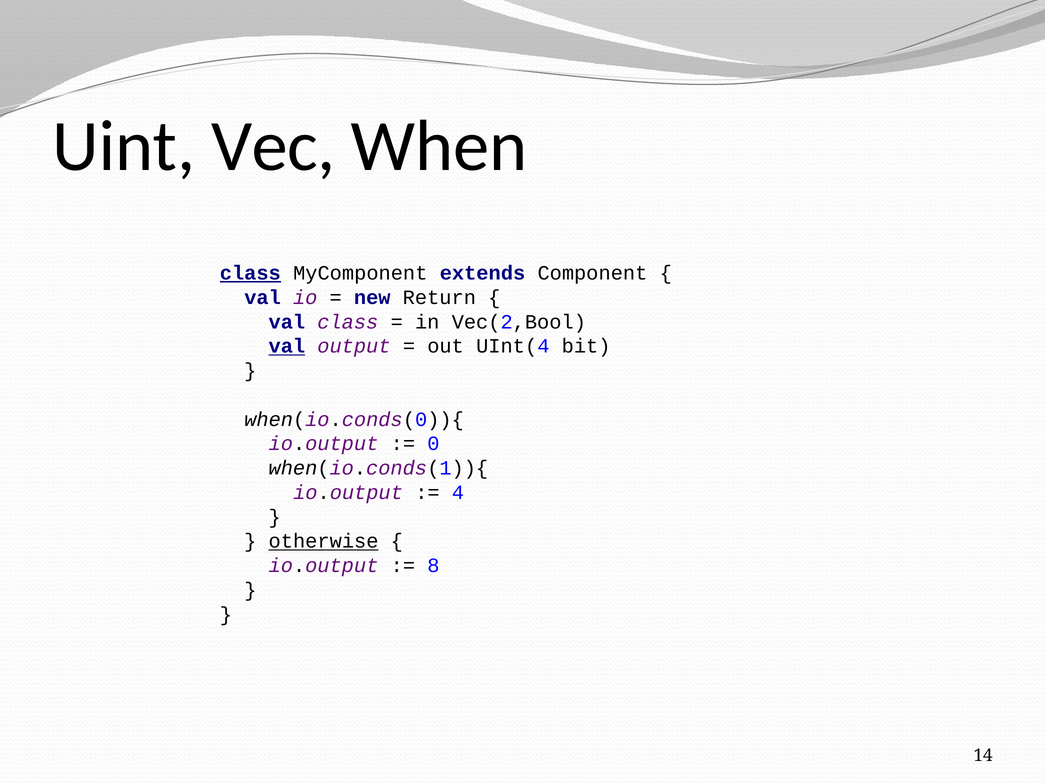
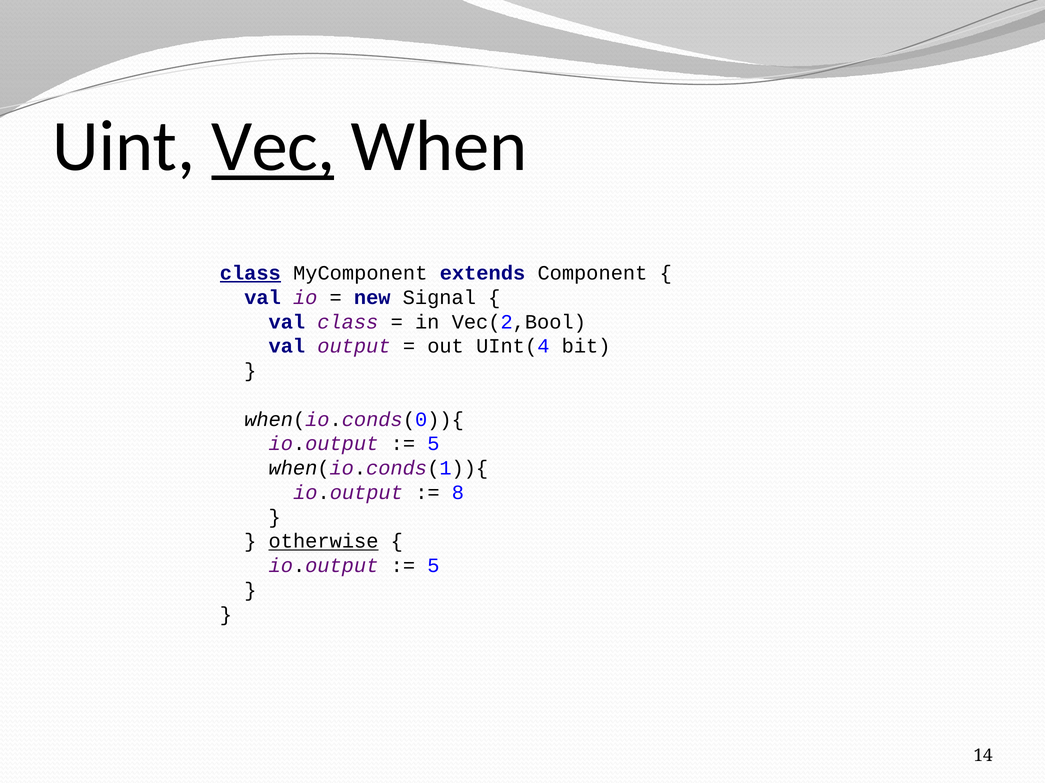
Vec underline: none -> present (273, 147)
Return: Return -> Signal (439, 298)
val underline: present -> none (287, 347)
0: 0 -> 5 (433, 444)
4: 4 -> 8 (458, 493)
8: 8 -> 5 (433, 566)
